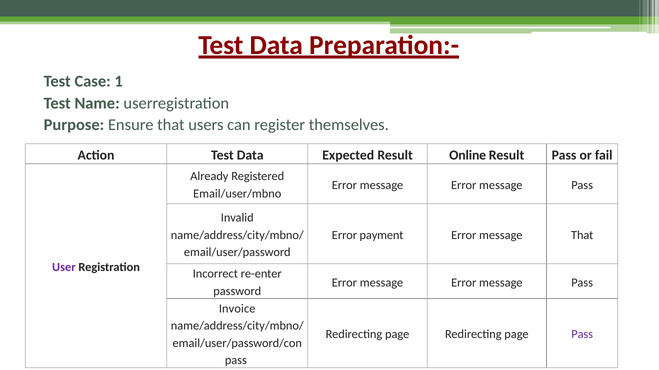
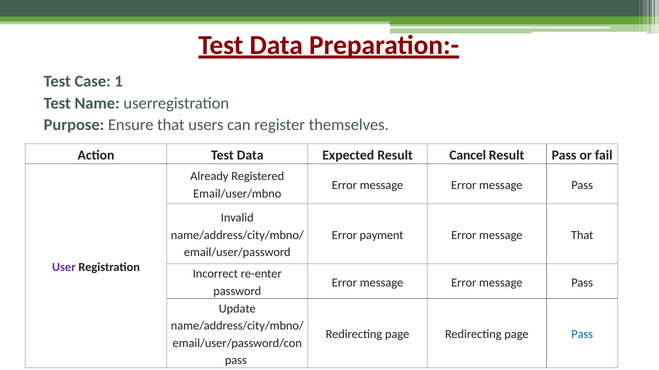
Online: Online -> Cancel (468, 155)
Invoice: Invoice -> Update (237, 309)
Pass colour: purple -> blue (582, 335)
